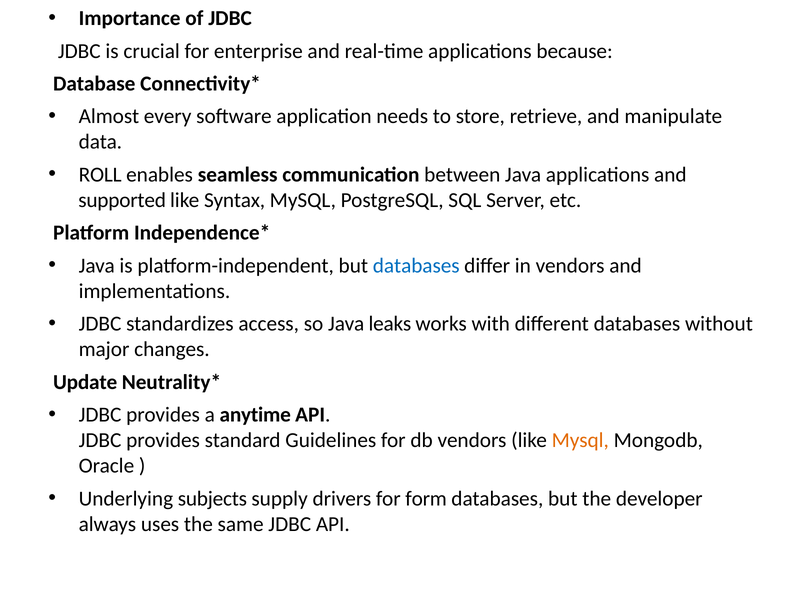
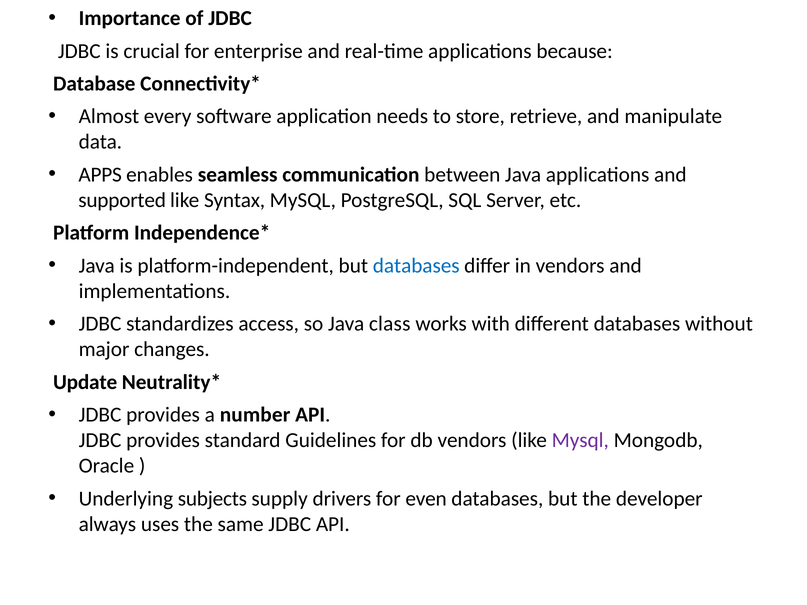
ROLL: ROLL -> APPS (100, 175)
leaks: leaks -> class (390, 324)
anytime: anytime -> number (255, 415)
Mysql colour: orange -> purple (580, 441)
form: form -> even (426, 499)
